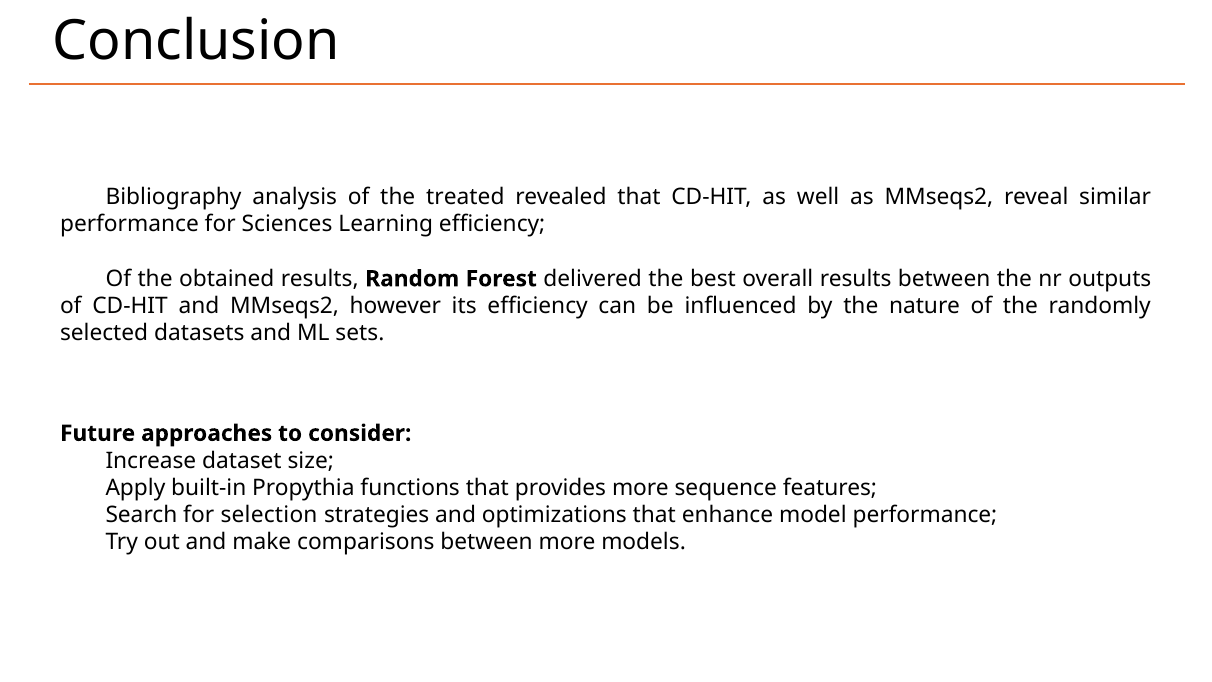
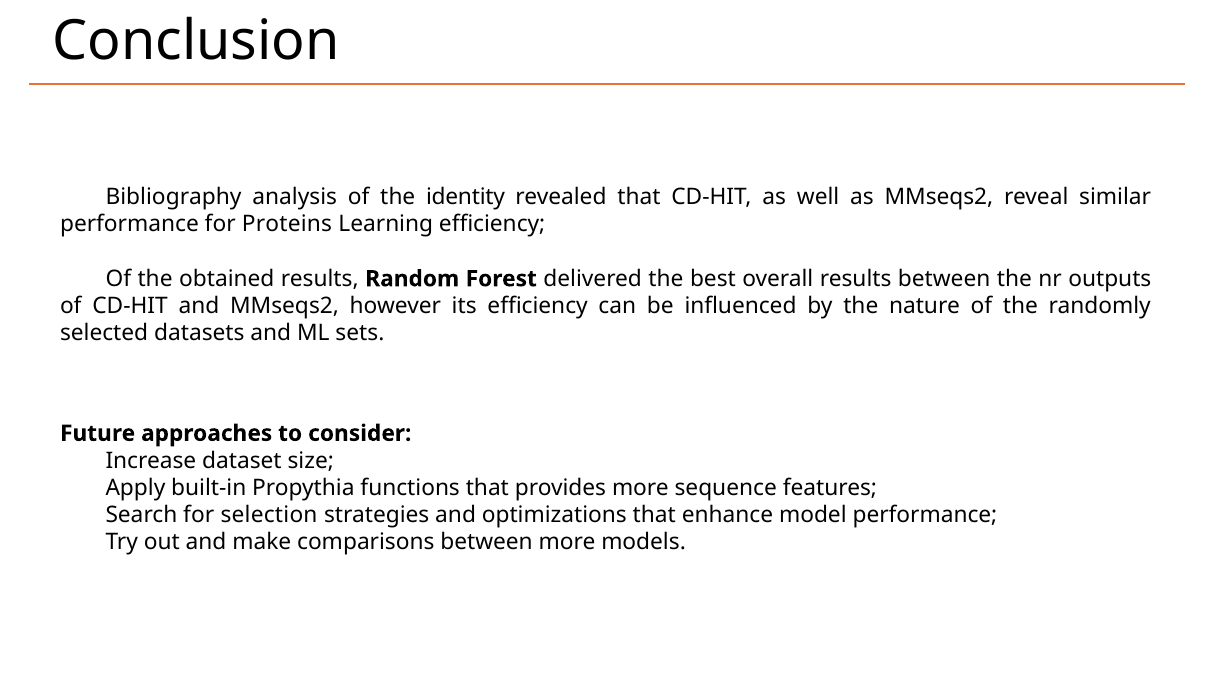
treated: treated -> identity (466, 197)
Sciences: Sciences -> Proteins (287, 224)
